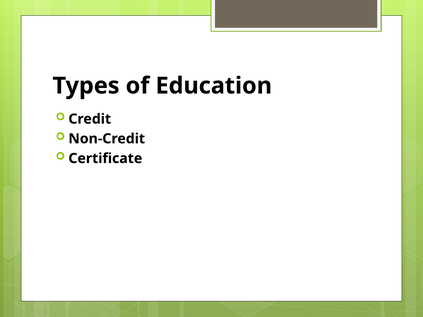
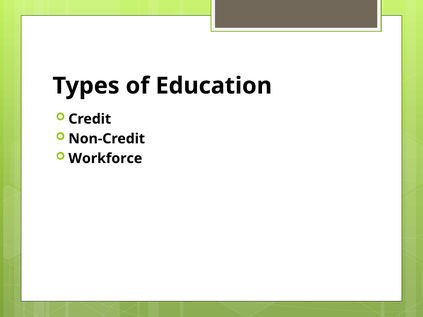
Certificate: Certificate -> Workforce (105, 159)
